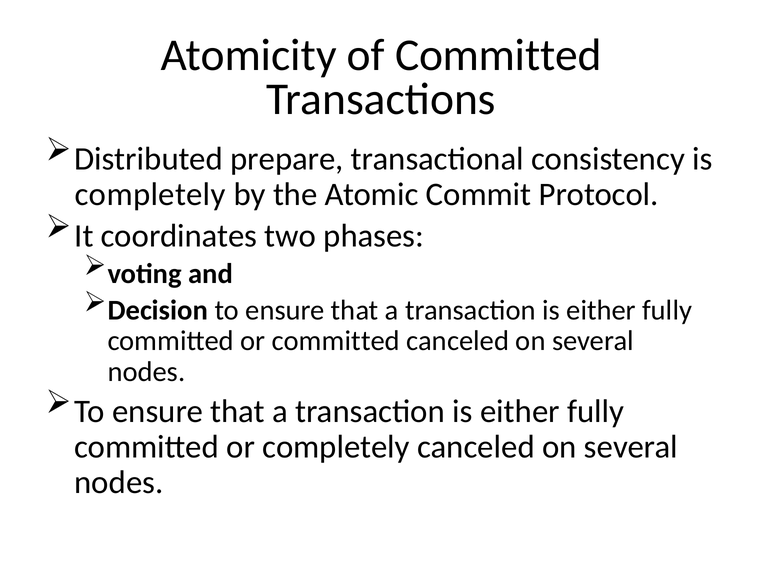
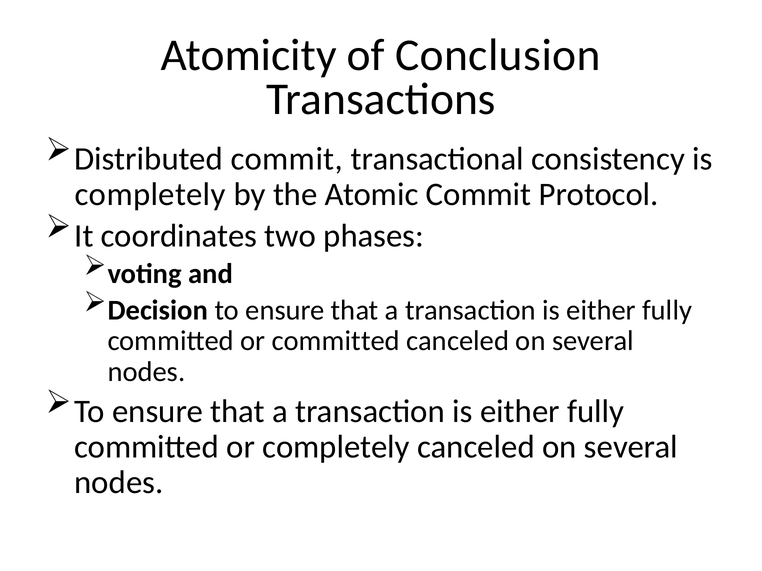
of Committed: Committed -> Conclusion (498, 55)
Distributed prepare: prepare -> commit (287, 159)
